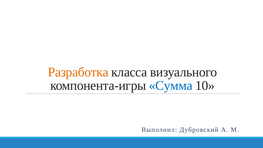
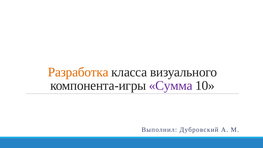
Сумма colour: blue -> purple (171, 86)
